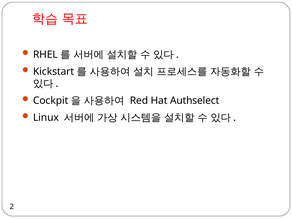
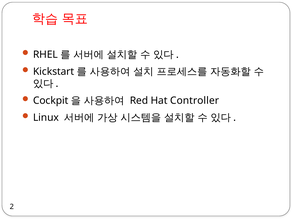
Authselect: Authselect -> Controller (195, 101)
